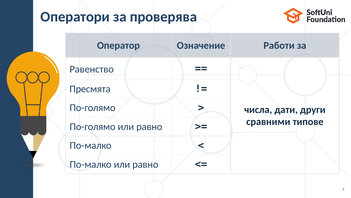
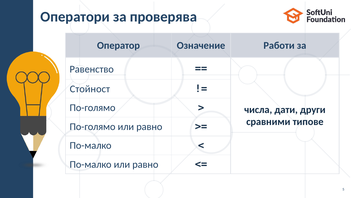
Пресмята: Пресмята -> Стойност (90, 89)
